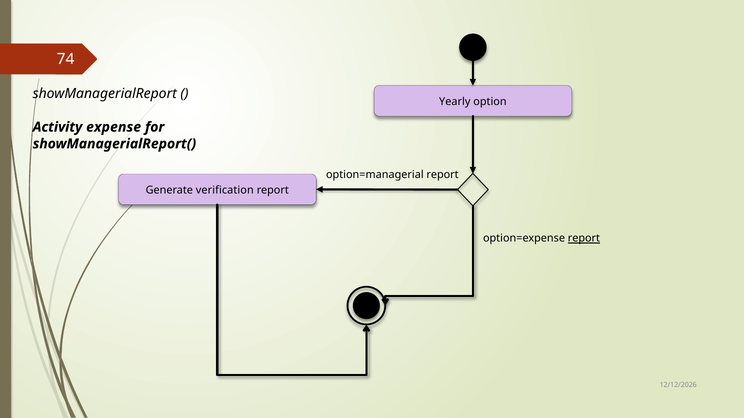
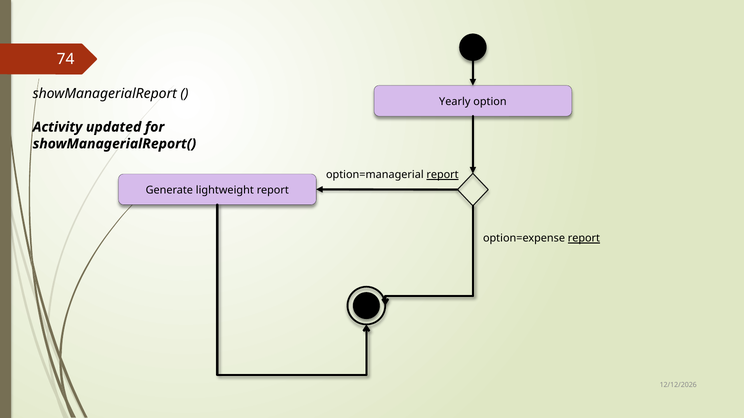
expense: expense -> updated (114, 127)
report underline: none -> present (443, 175)
verification: verification -> lightweight (225, 190)
